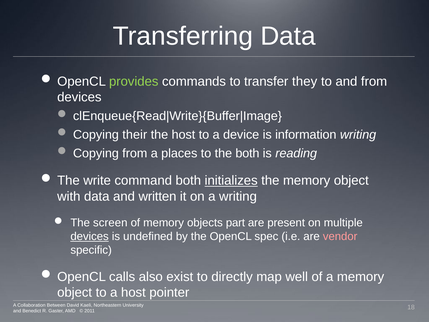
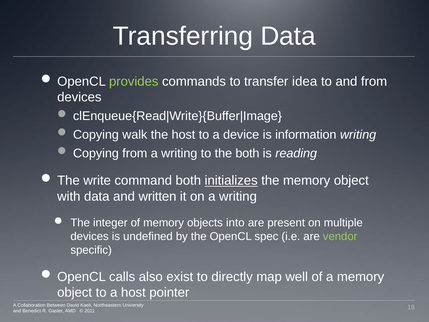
they: they -> idea (305, 81)
their: their -> walk (135, 135)
from a places: places -> writing (179, 153)
screen: screen -> integer (110, 223)
part: part -> into (235, 223)
devices underline: present -> none (90, 236)
vendor colour: pink -> light green (340, 236)
